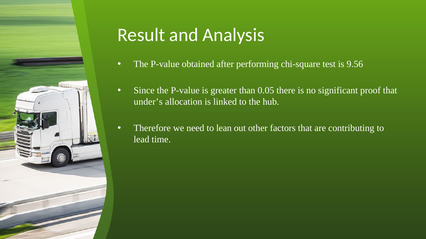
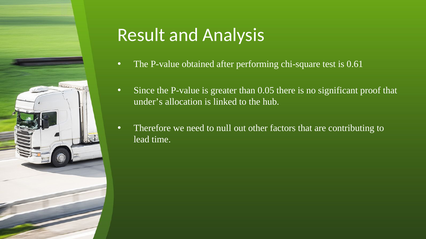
9.56: 9.56 -> 0.61 (355, 64)
lean: lean -> null (224, 129)
